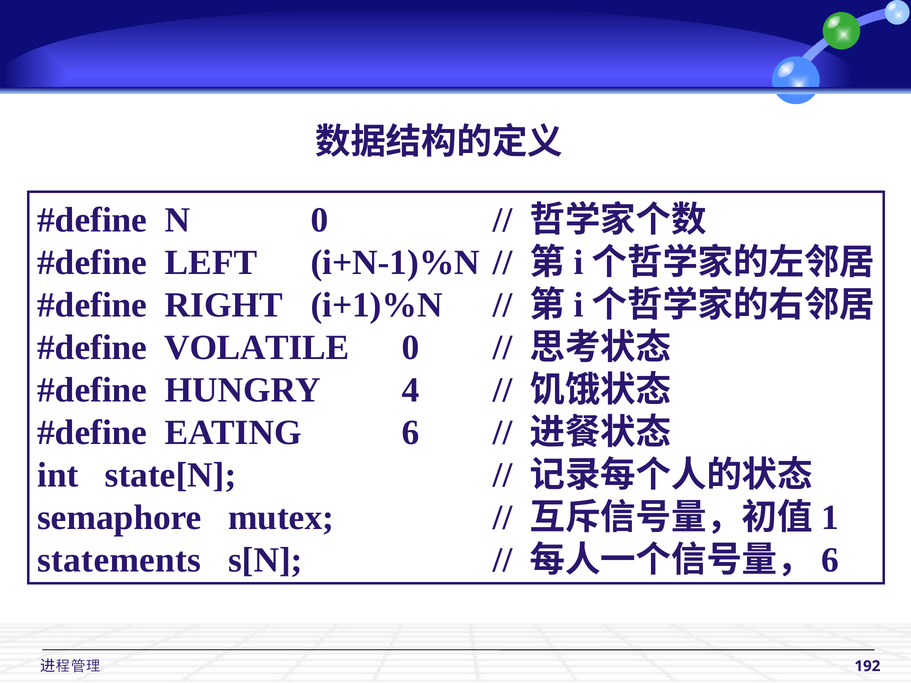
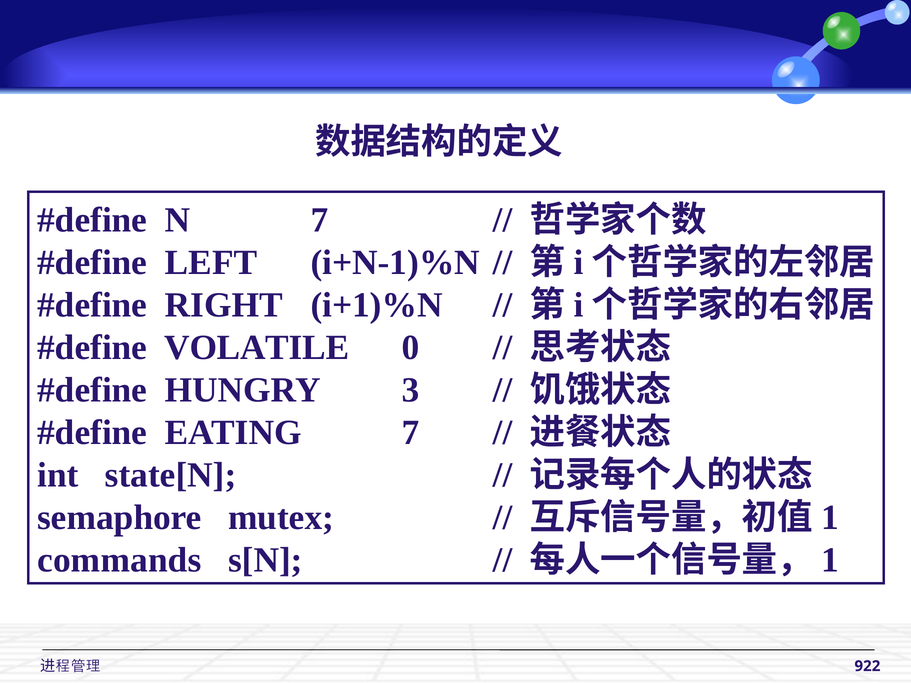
N 0: 0 -> 7 (319, 220)
4: 4 -> 3 (411, 390)
EATING 6: 6 -> 7 (411, 433)
statements: statements -> commands (119, 560)
6: 6 -> 1 (830, 560)
192: 192 -> 922 (867, 666)
